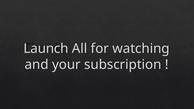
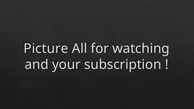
Launch: Launch -> Picture (46, 49)
